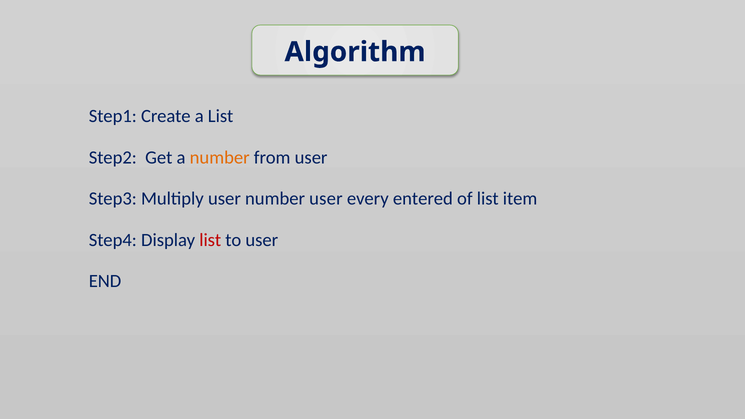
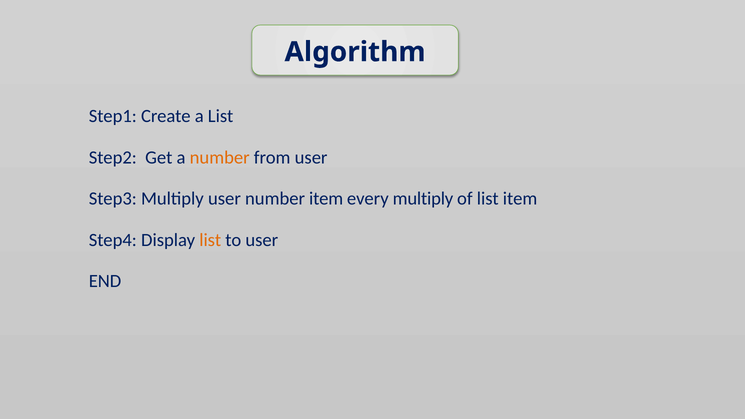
number user: user -> item (326, 199)
every entered: entered -> multiply (423, 199)
list colour: red -> orange (210, 240)
